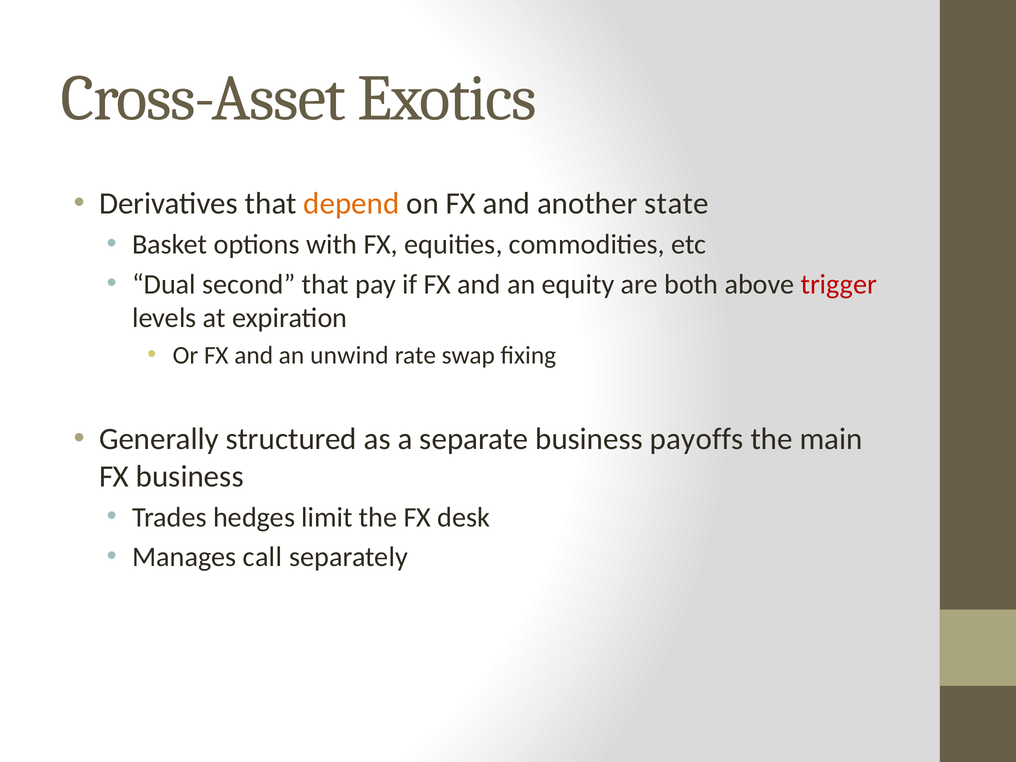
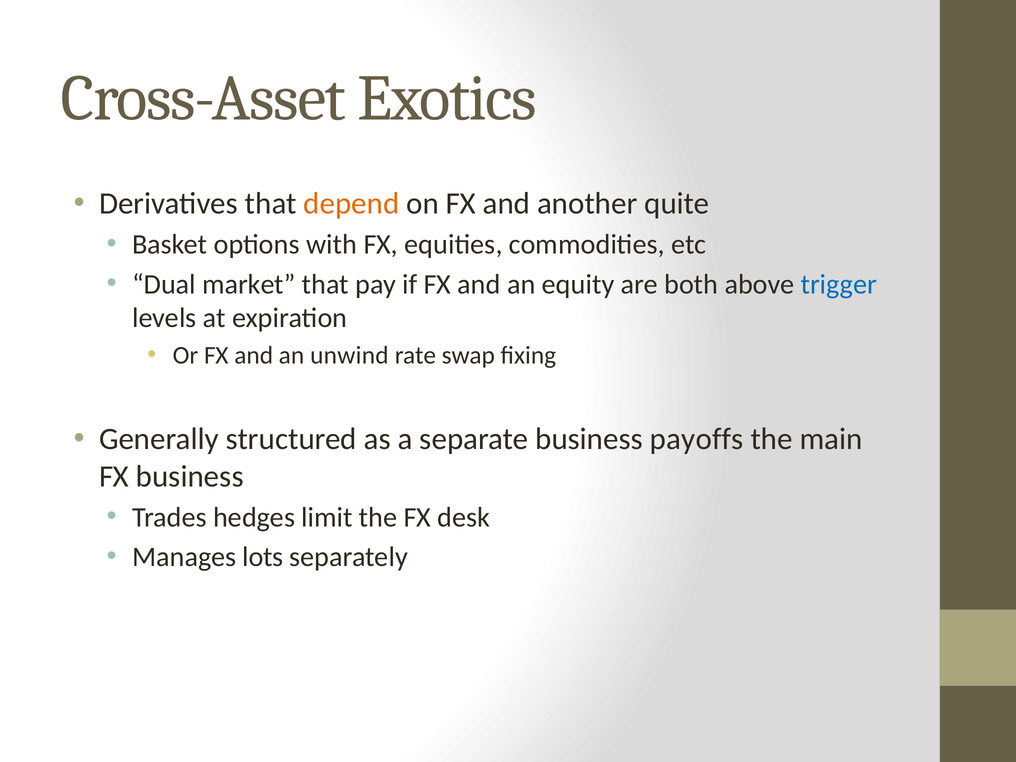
state: state -> quite (677, 204)
second: second -> market (249, 284)
trigger colour: red -> blue (839, 284)
call: call -> lots (263, 557)
